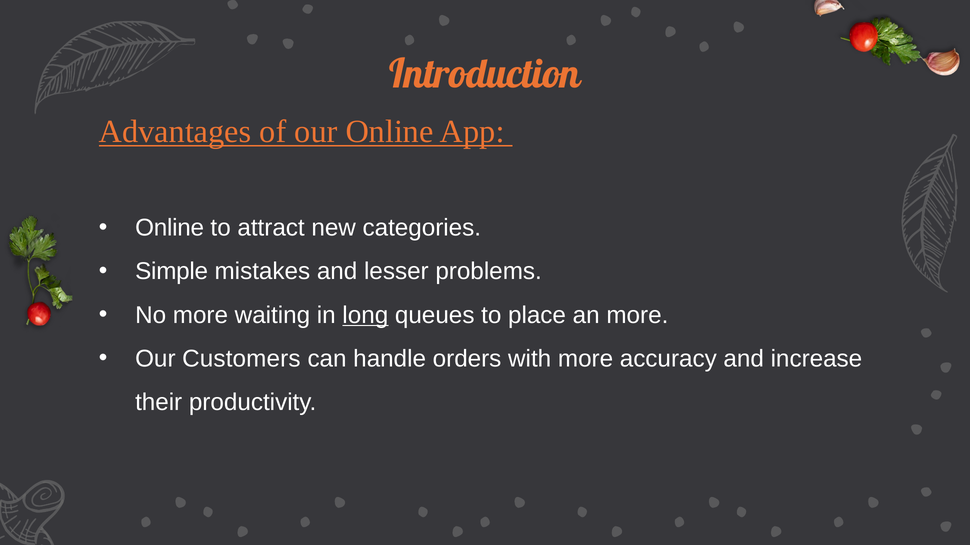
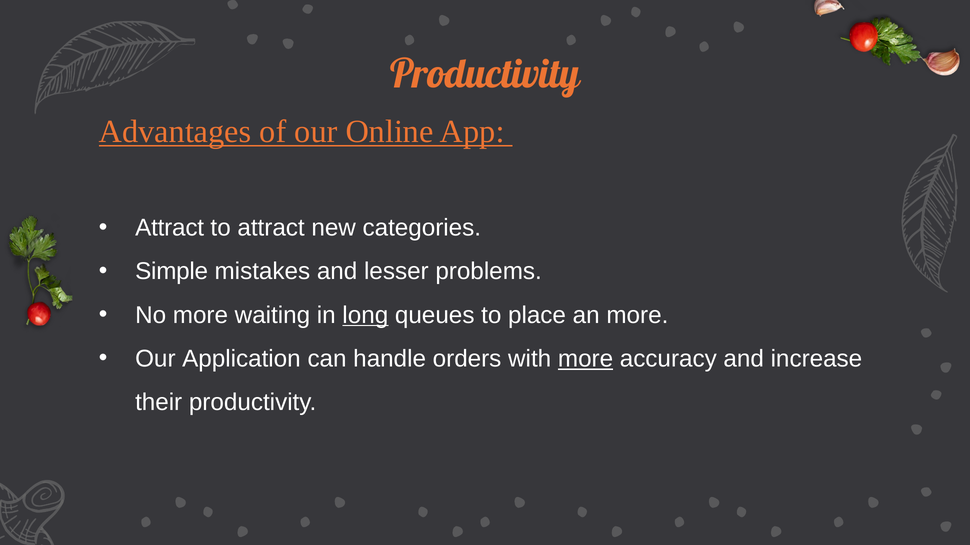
Introduction: Introduction -> Productivity (485, 75)
Online: Online -> Attract (170, 228)
Customers: Customers -> Application (241, 359)
more underline: none -> present (586, 359)
